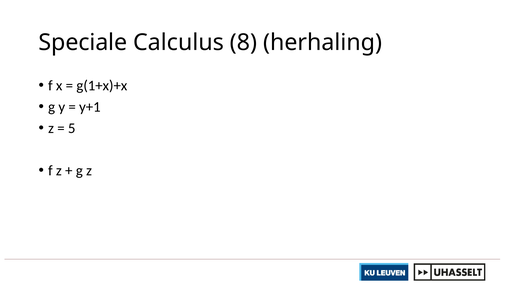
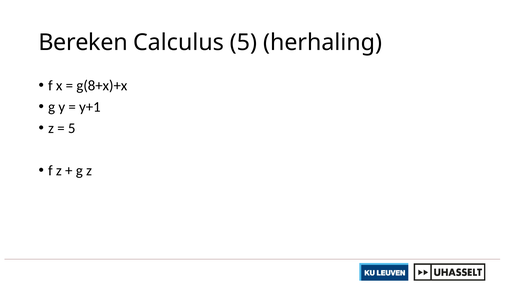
Speciale: Speciale -> Bereken (83, 43)
Calculus 8: 8 -> 5 (244, 43)
g(1+x)+x: g(1+x)+x -> g(8+x)+x (102, 86)
